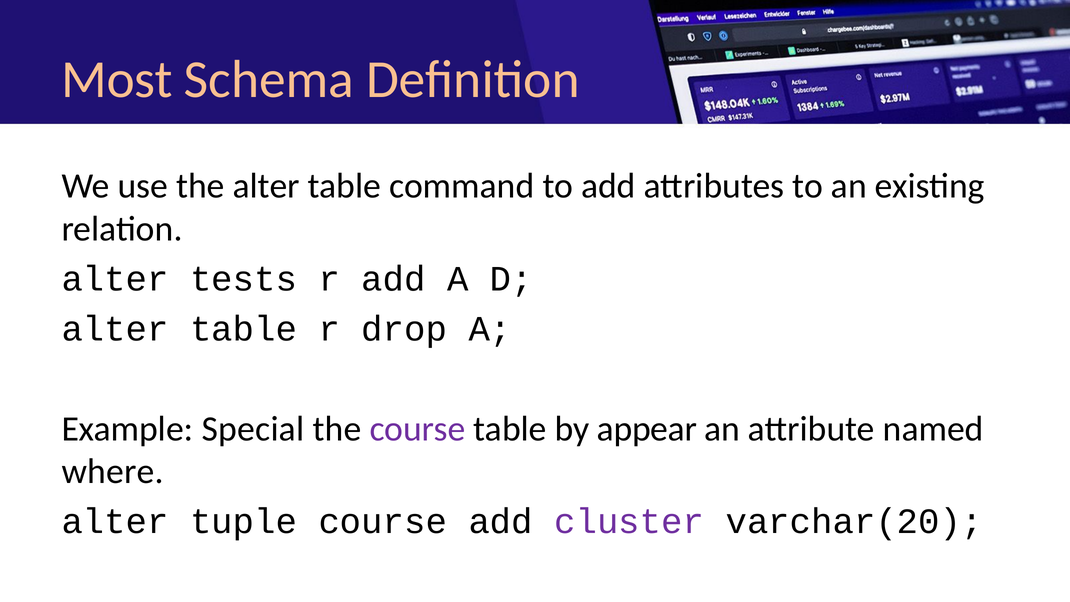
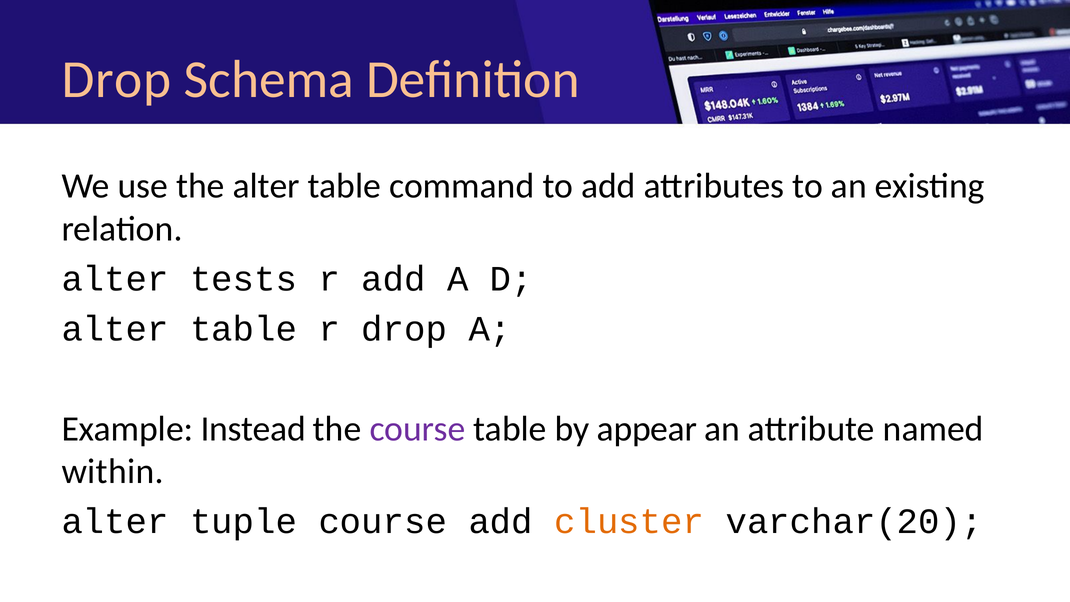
Most: Most -> Drop (116, 80)
Special: Special -> Instead (253, 429)
where: where -> within (113, 472)
cluster colour: purple -> orange (629, 522)
